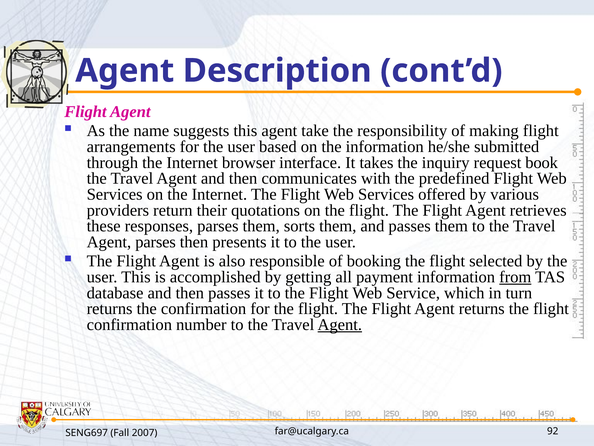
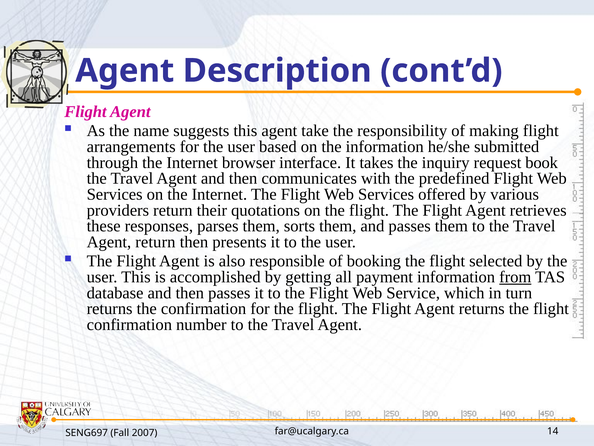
Agent parses: parses -> return (155, 242)
Agent underline: present -> none (340, 324)
92: 92 -> 14 (553, 431)
